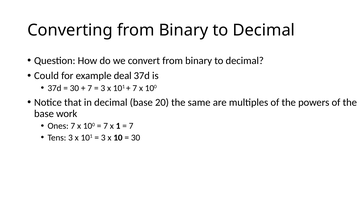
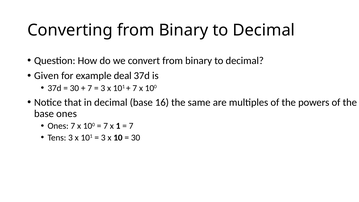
Could: Could -> Given (46, 76)
20: 20 -> 16 (162, 102)
base work: work -> ones (67, 114)
